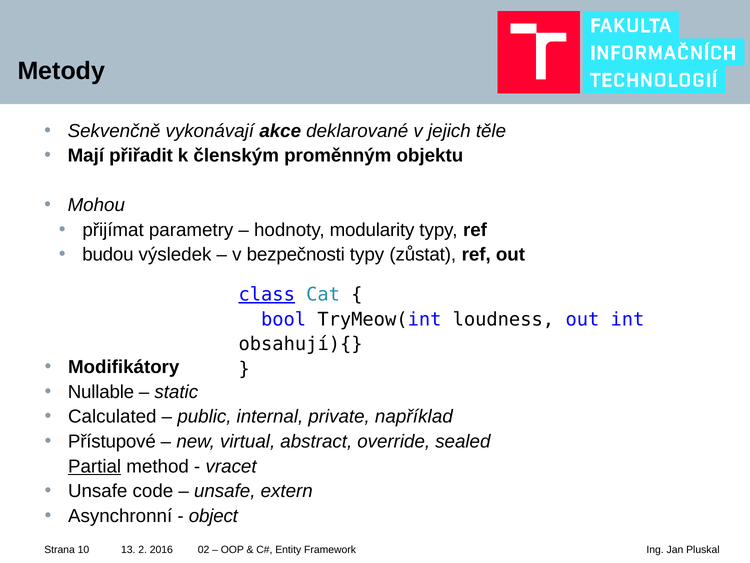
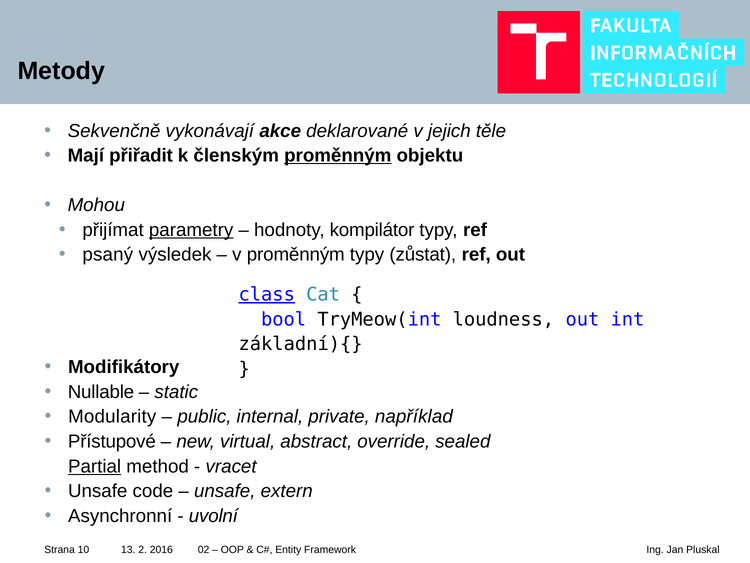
proměnným underline: none -> present (338, 155)
parametry underline: none -> present (191, 230)
modularity: modularity -> kompilátor (372, 230)
budou: budou -> psaný (108, 254)
v bezpečnosti: bezpečnosti -> proměnným (296, 254)
obsahují){: obsahují){ -> základní){ (301, 344)
Calculated: Calculated -> Modularity (112, 416)
object: object -> uvolní (213, 515)
